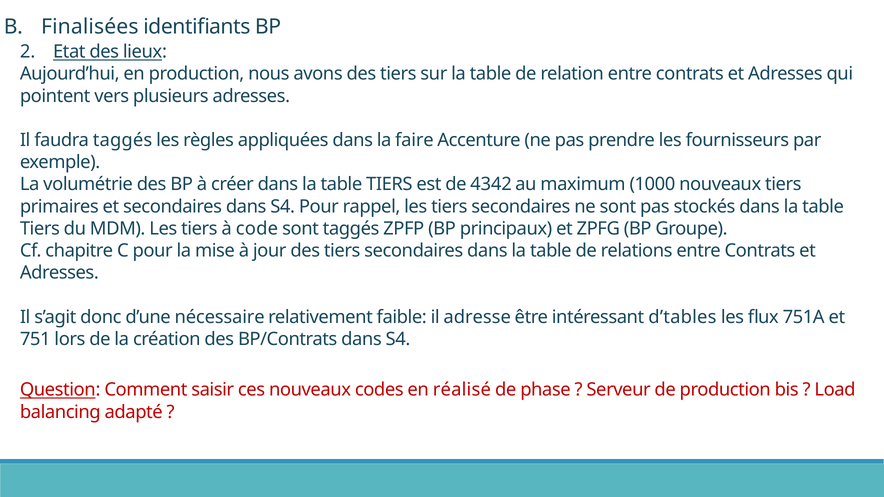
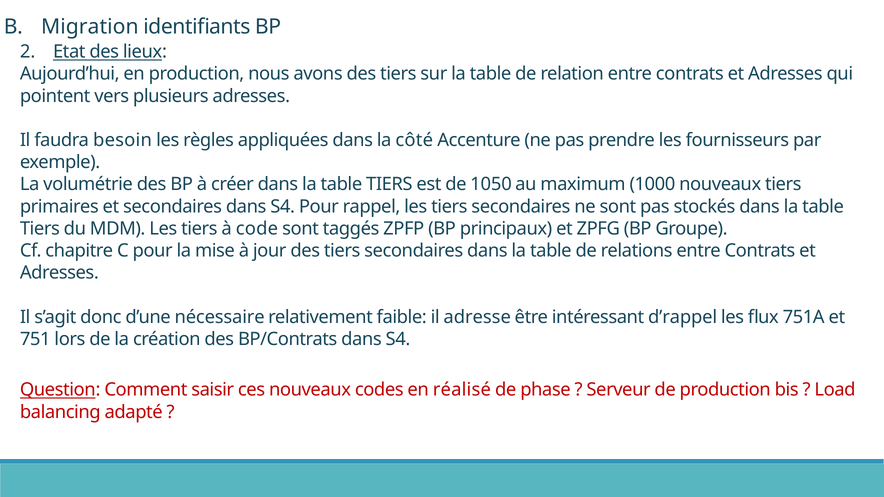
Finalisées: Finalisées -> Migration (90, 27)
faudra taggés: taggés -> besoin (123, 140)
faire: faire -> côté (414, 140)
4342: 4342 -> 1050 (491, 184)
d’tables: d’tables -> d’rappel (683, 317)
